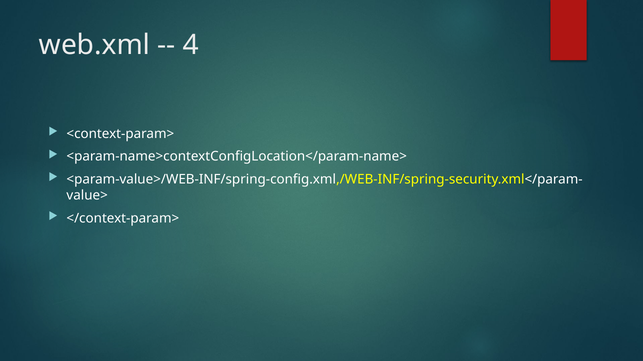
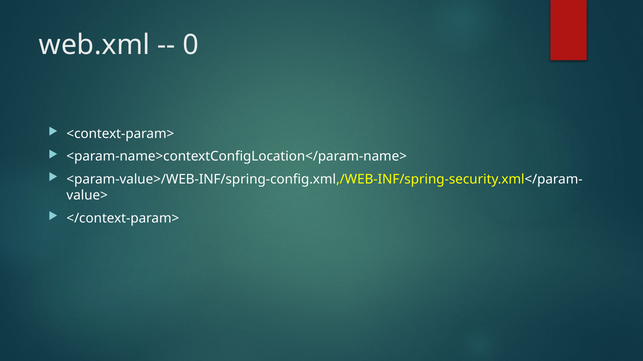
4: 4 -> 0 (191, 45)
